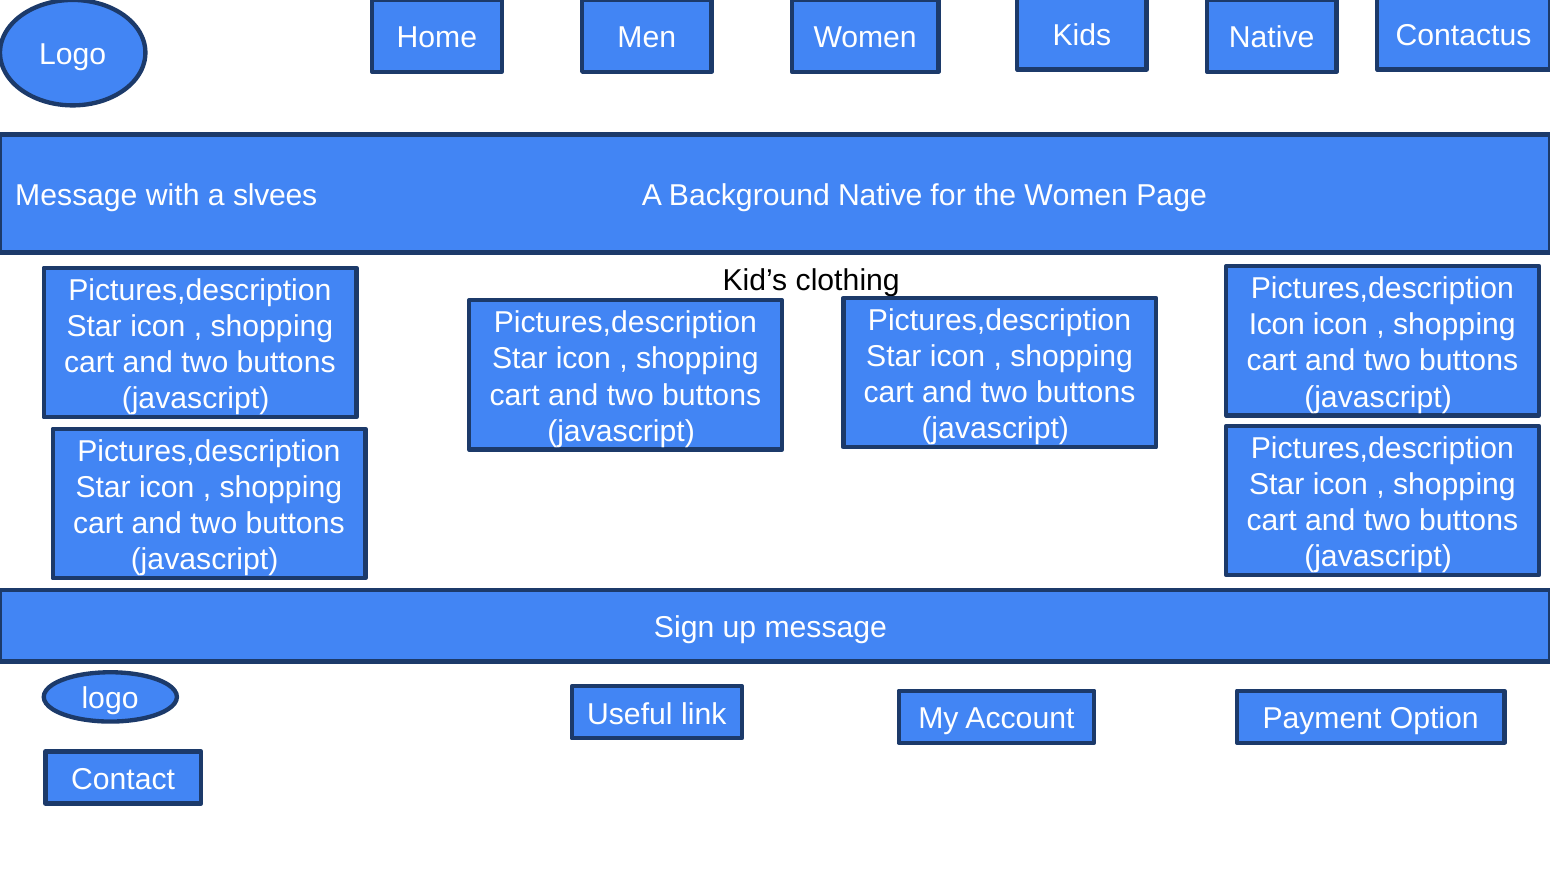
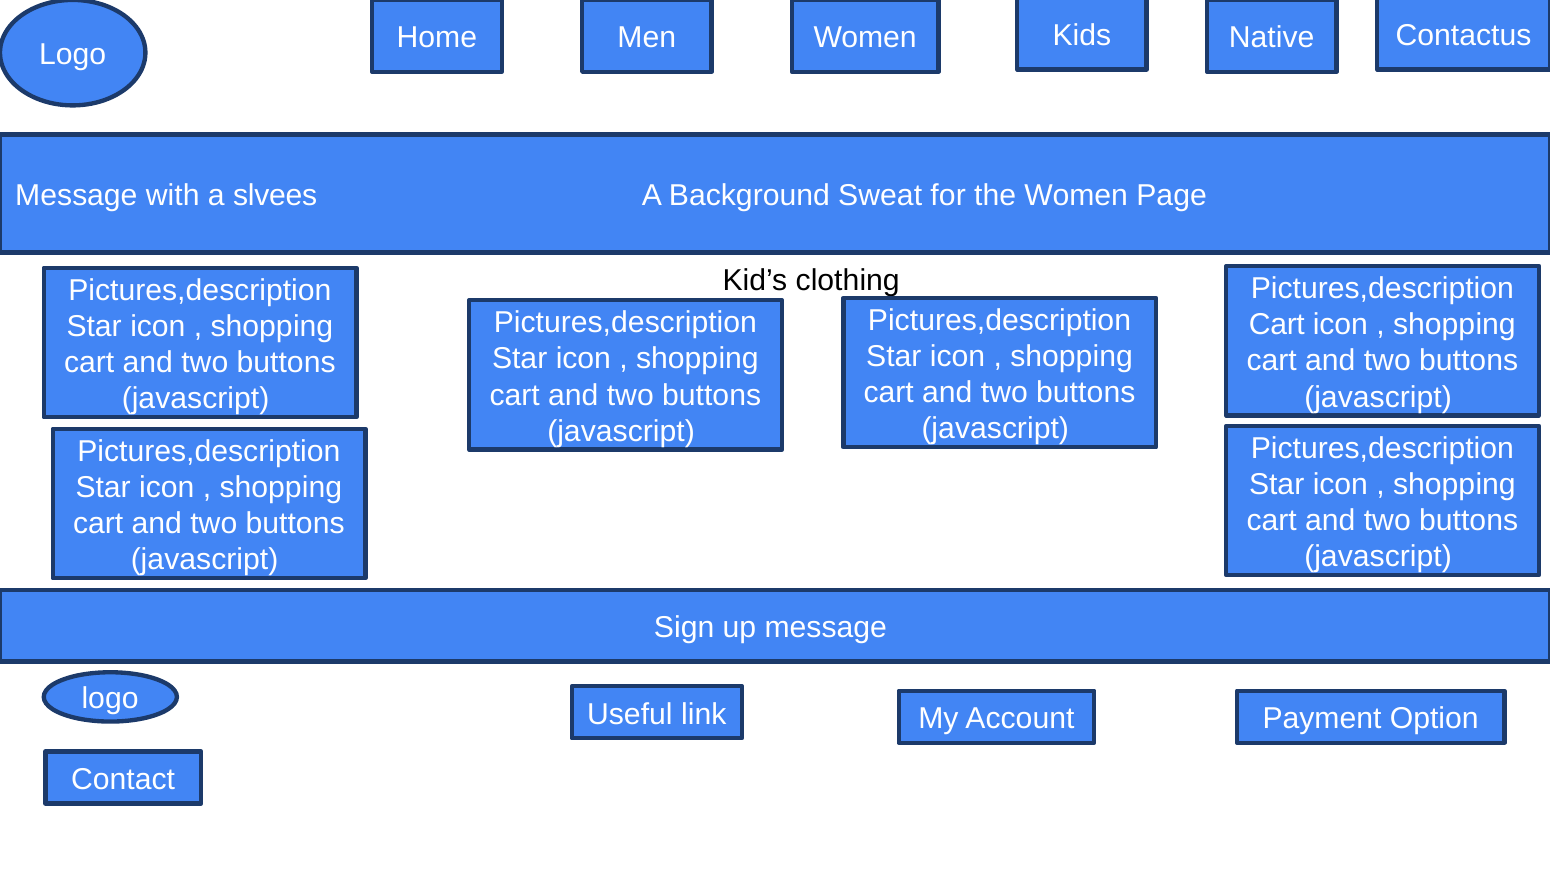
Background Native: Native -> Sweat (880, 196)
Icon: Icon -> Cart (1277, 325)
